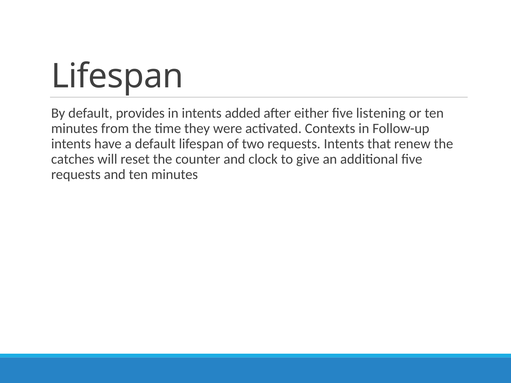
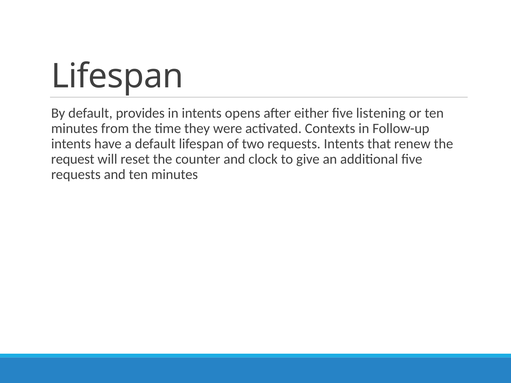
added: added -> opens (243, 113)
catches: catches -> request (73, 159)
